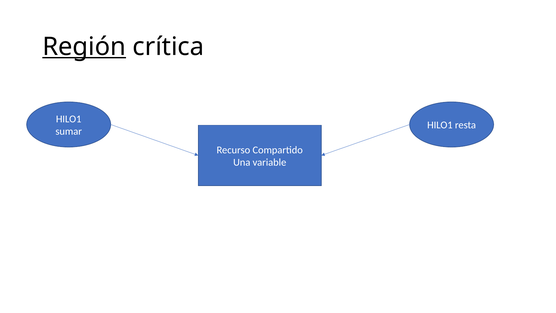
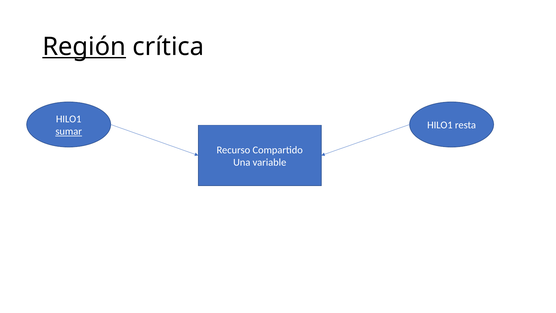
sumar underline: none -> present (69, 131)
